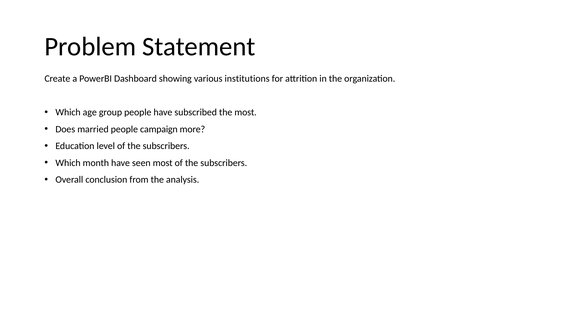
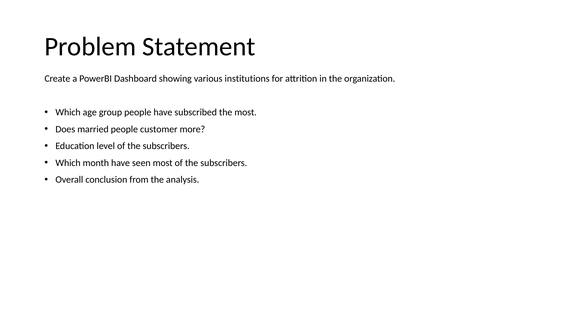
campaign: campaign -> customer (159, 129)
